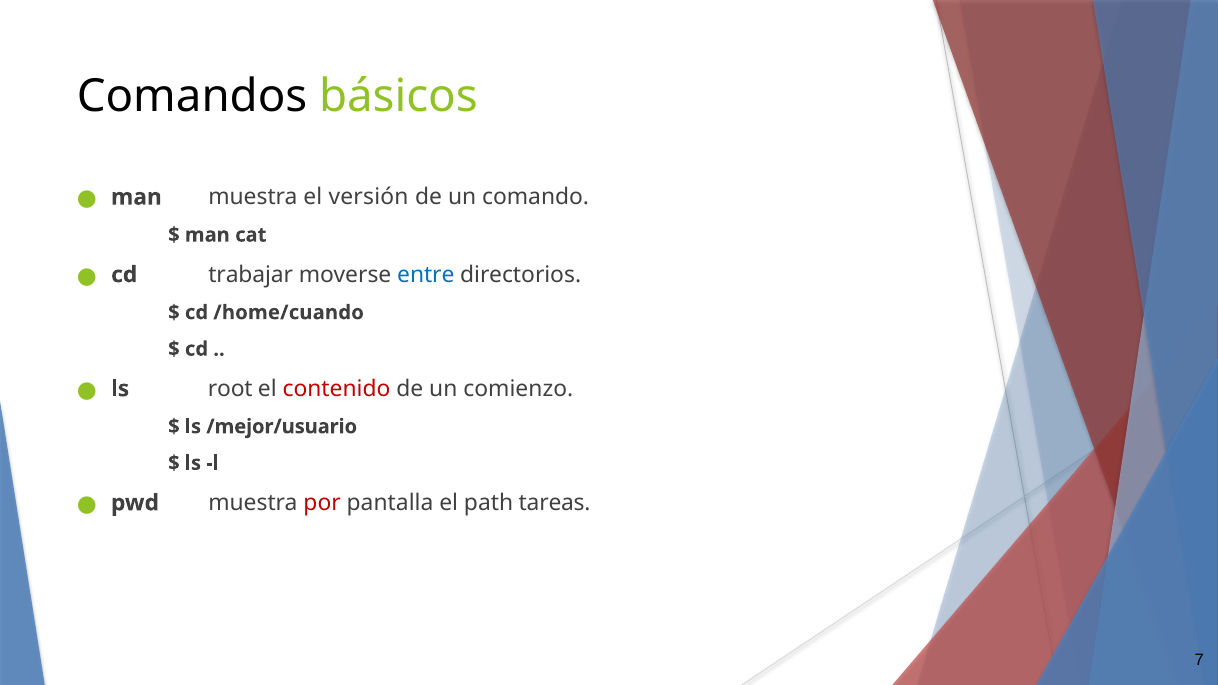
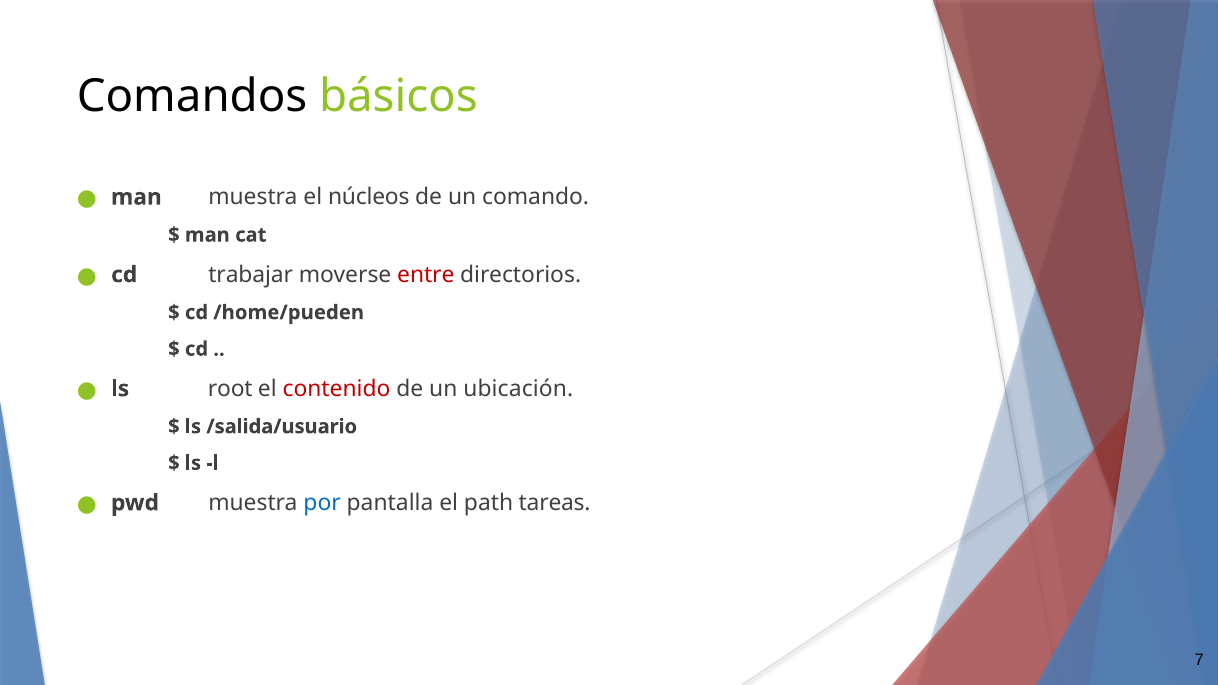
versión: versión -> núcleos (369, 197)
entre colour: blue -> red (426, 275)
/home/cuando: /home/cuando -> /home/pueden (289, 313)
comienzo: comienzo -> ubicación (518, 389)
/mejor/usuario: /mejor/usuario -> /salida/usuario (282, 427)
por colour: red -> blue (322, 503)
